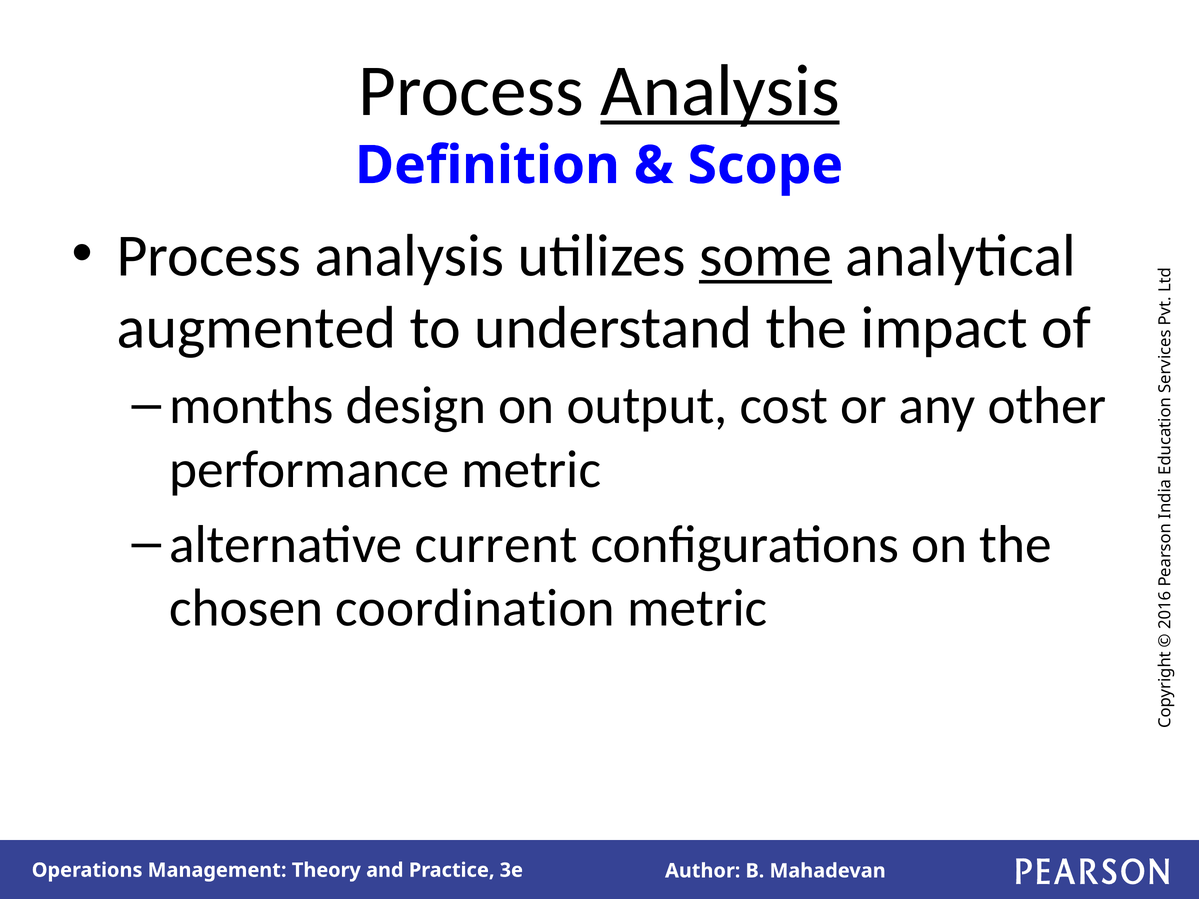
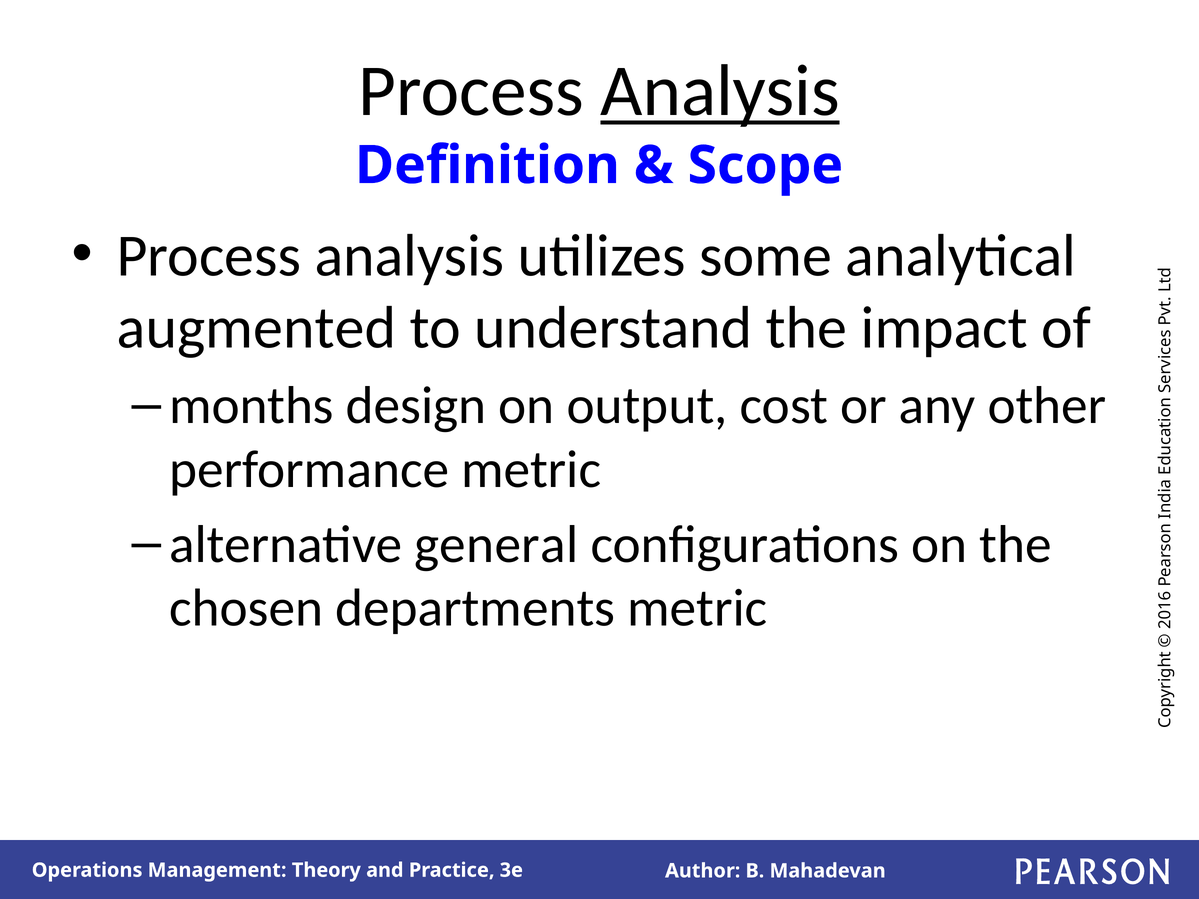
some underline: present -> none (766, 256)
current: current -> general (496, 545)
coordination: coordination -> departments (475, 609)
